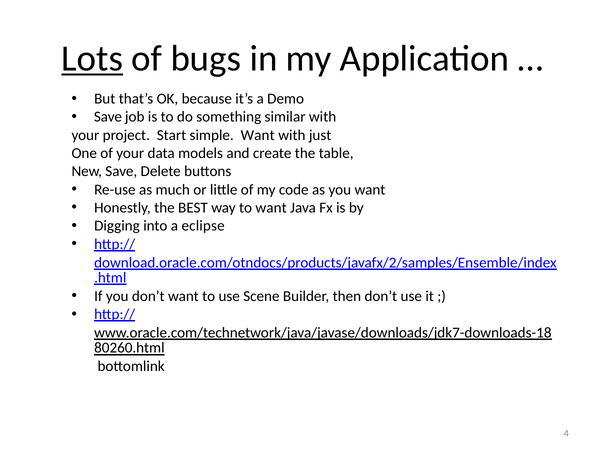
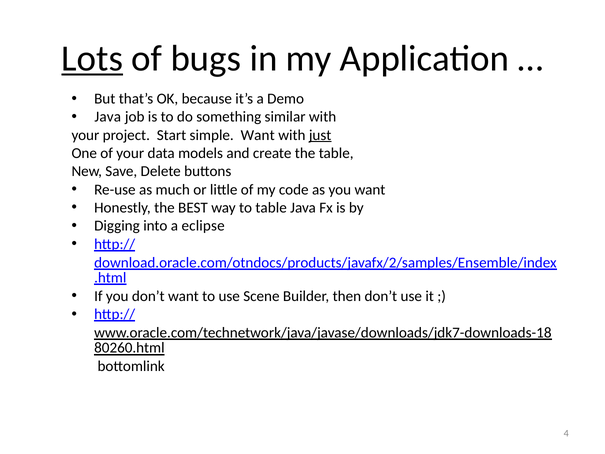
Save: Save -> Java (108, 117)
just underline: none -> present (320, 135)
to want: want -> table (271, 208)
